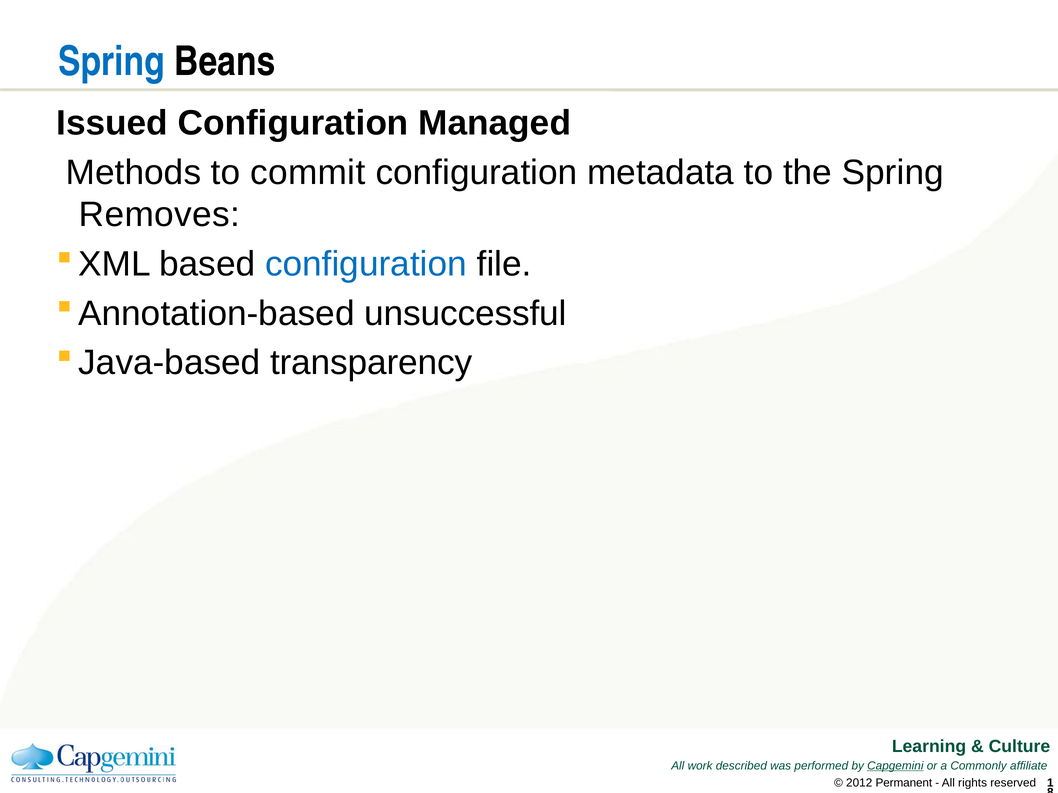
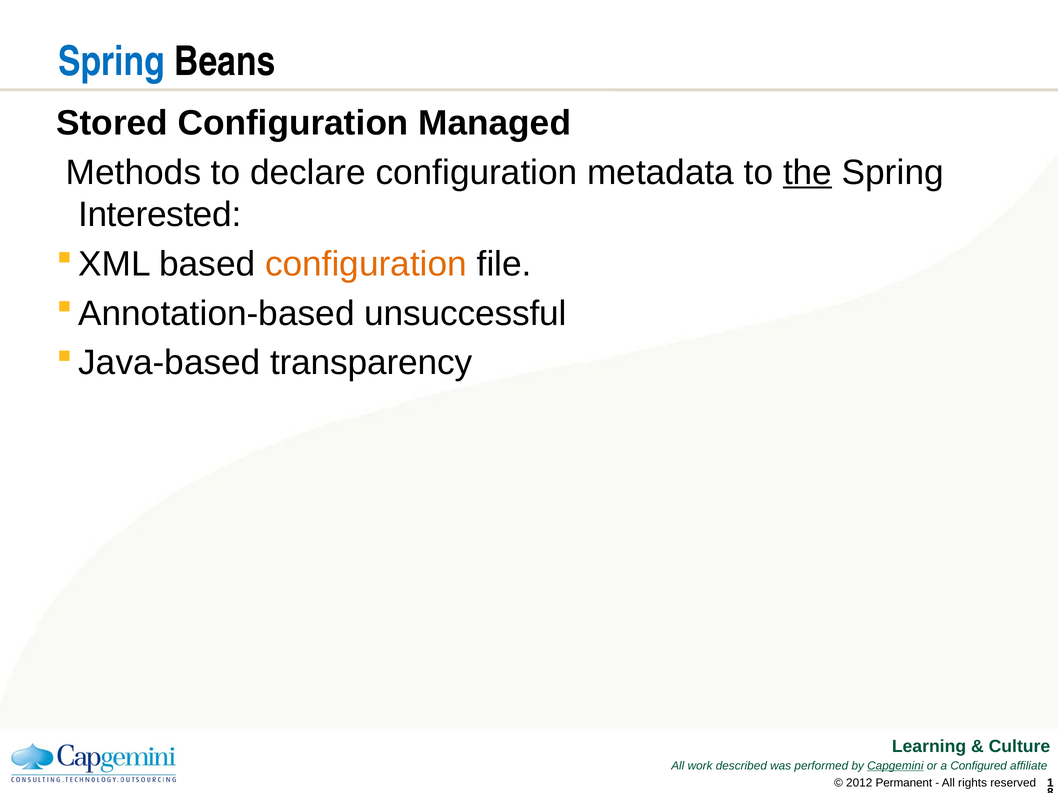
Issued: Issued -> Stored (112, 123)
commit: commit -> declare (308, 173)
the underline: none -> present (808, 173)
Removes: Removes -> Interested (160, 215)
configuration colour: blue -> orange (366, 264)
Commonly: Commonly -> Configured (979, 766)
